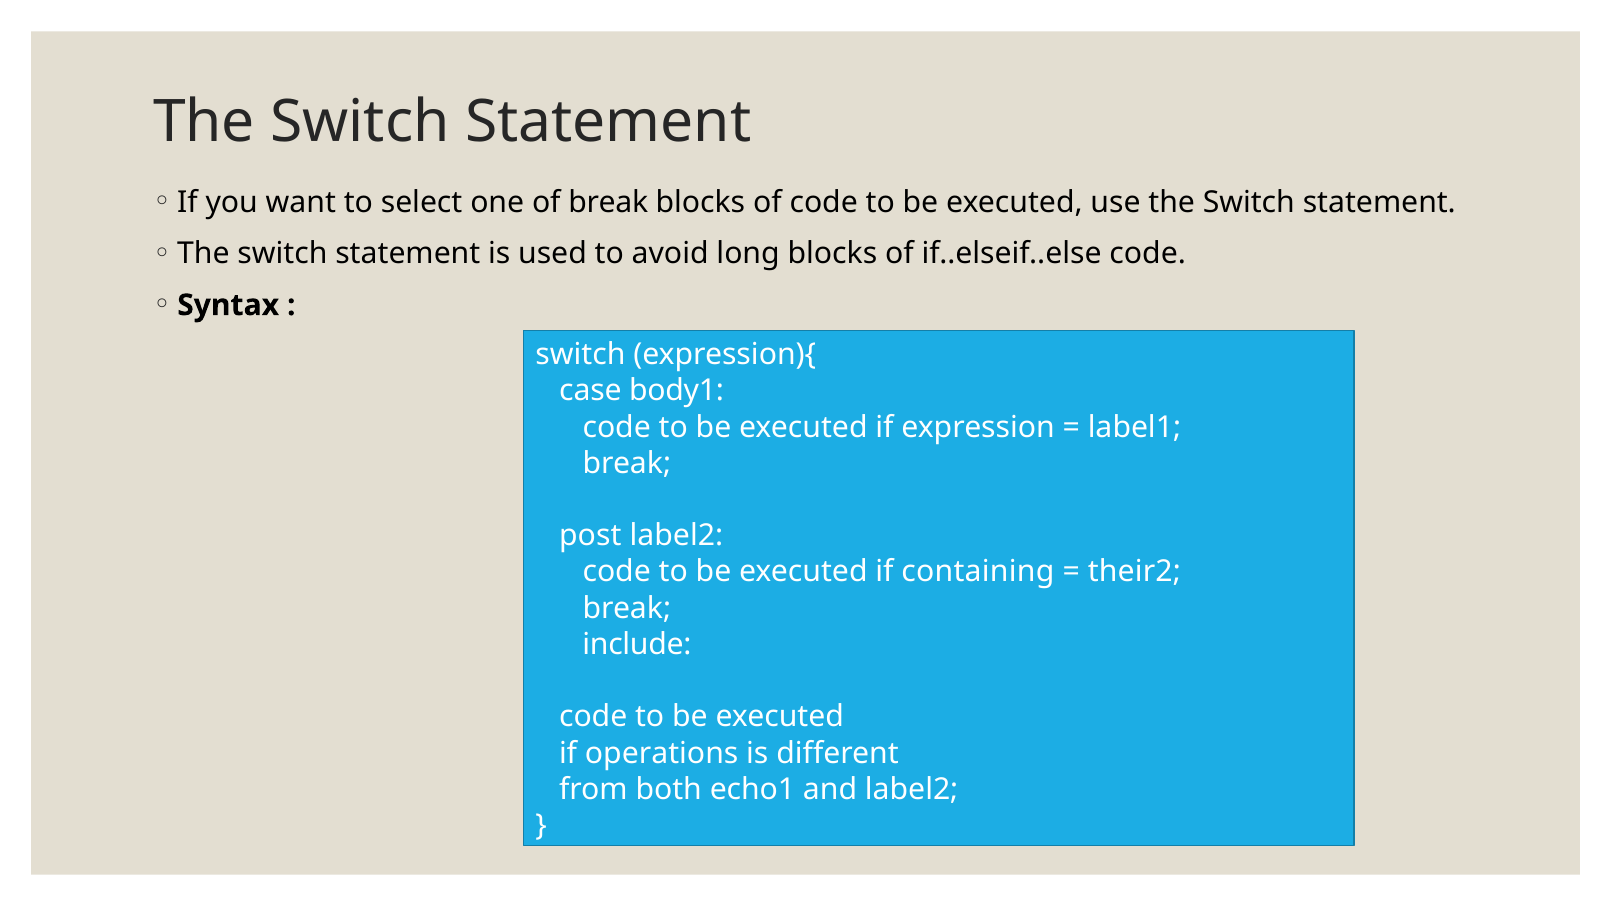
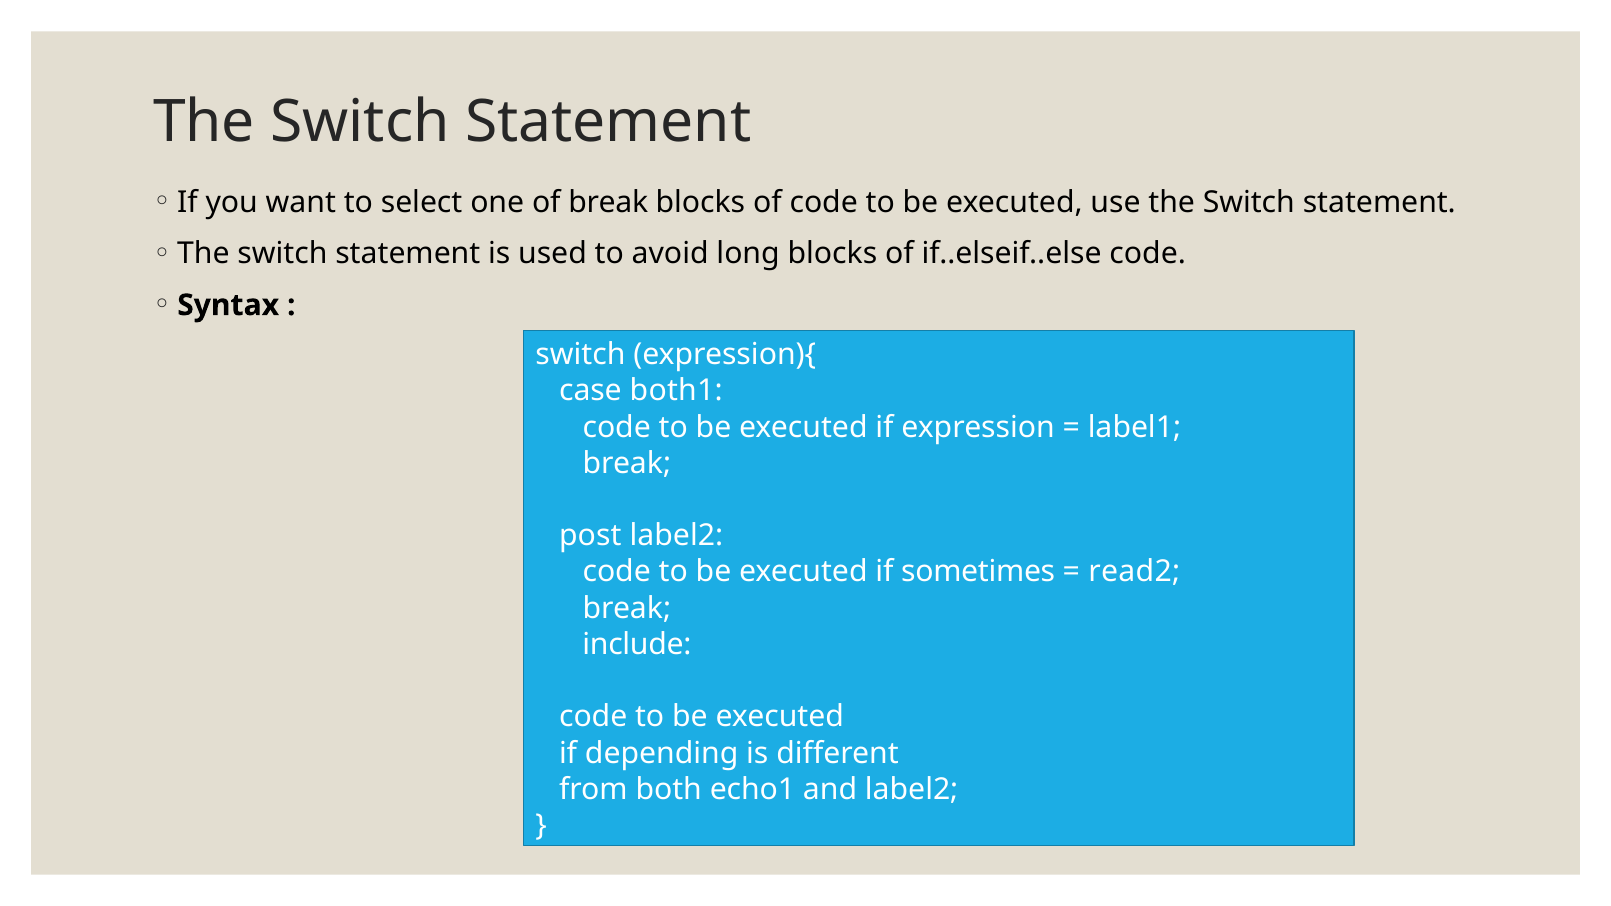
body1: body1 -> both1 (676, 391)
containing: containing -> sometimes (978, 572)
their2: their2 -> read2 (1134, 572)
operations: operations -> depending (662, 753)
